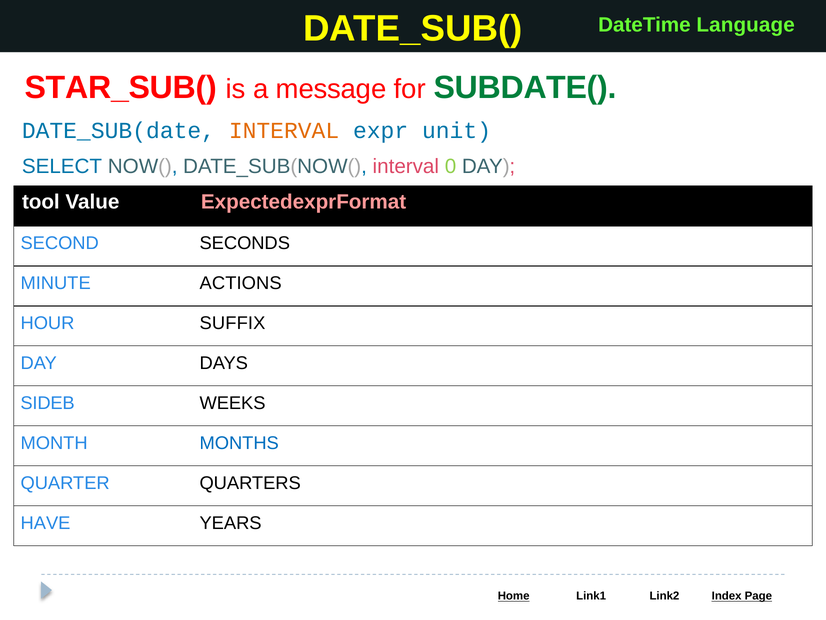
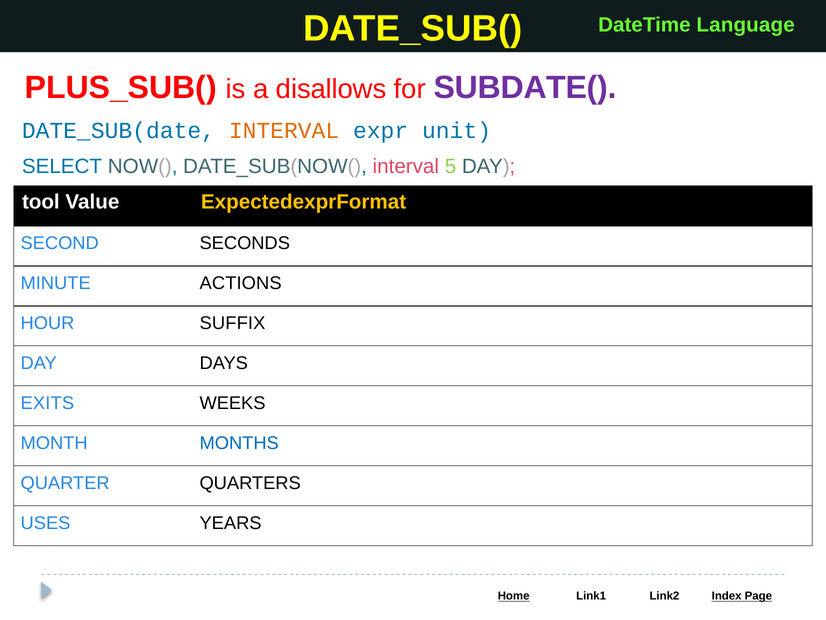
STAR_SUB(: STAR_SUB( -> PLUS_SUB( (121, 88)
message: message -> disallows (331, 89)
SUBDATE( colour: green -> purple (525, 88)
0: 0 -> 5 (451, 166)
ExpectedexprFormat colour: pink -> yellow (304, 202)
SIDEB: SIDEB -> EXITS (47, 403)
HAVE: HAVE -> USES (46, 523)
